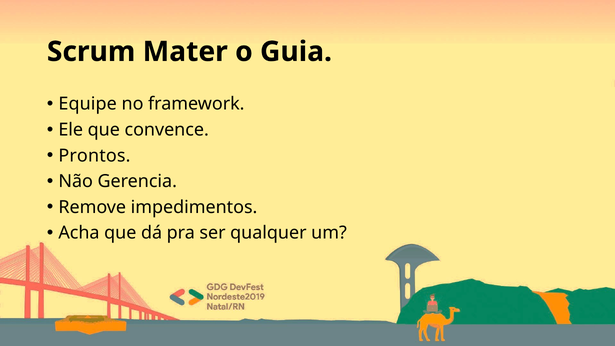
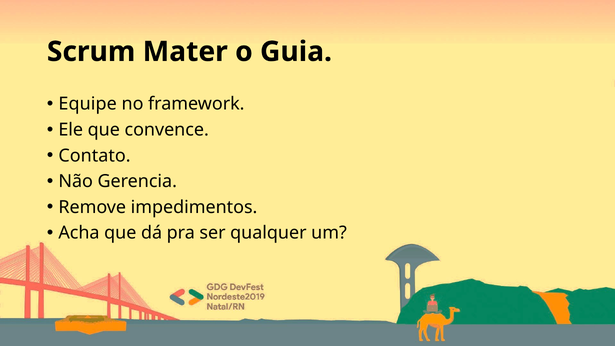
Prontos: Prontos -> Contato (95, 156)
